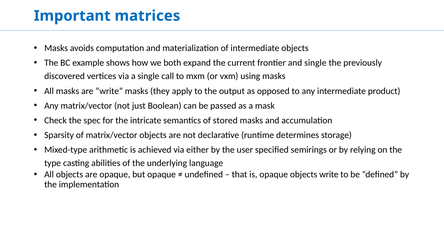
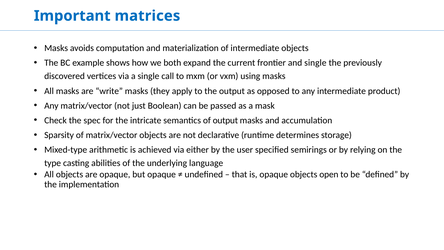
of stored: stored -> output (225, 120)
objects write: write -> open (329, 174)
